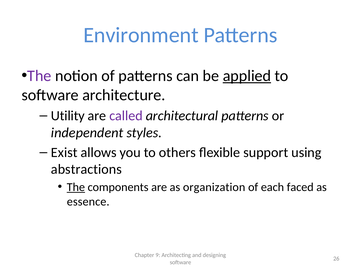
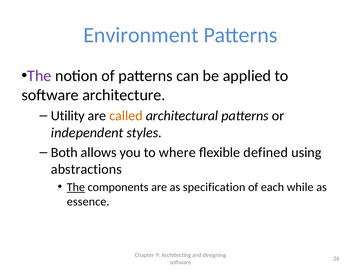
applied underline: present -> none (247, 76)
called colour: purple -> orange (126, 116)
Exist: Exist -> Both (64, 152)
others: others -> where (177, 152)
support: support -> defined (266, 152)
organization: organization -> specification (214, 187)
faced: faced -> while (300, 187)
